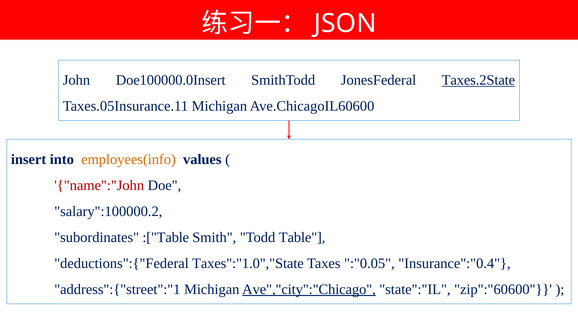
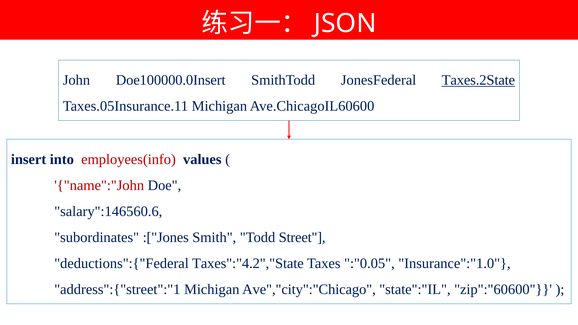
employees(info colour: orange -> red (129, 159)
salary":100000.2: salary":100000.2 -> salary":146560.6 (108, 211)
:["Table: :["Table -> :["Jones (166, 237)
Table: Table -> Street (302, 237)
Taxes":"1.0","State: Taxes":"1.0","State -> Taxes":"4.2","State (248, 263)
Insurance":"0.4: Insurance":"0.4 -> Insurance":"1.0 (454, 263)
Ave","city":"Chicago underline: present -> none (309, 289)
